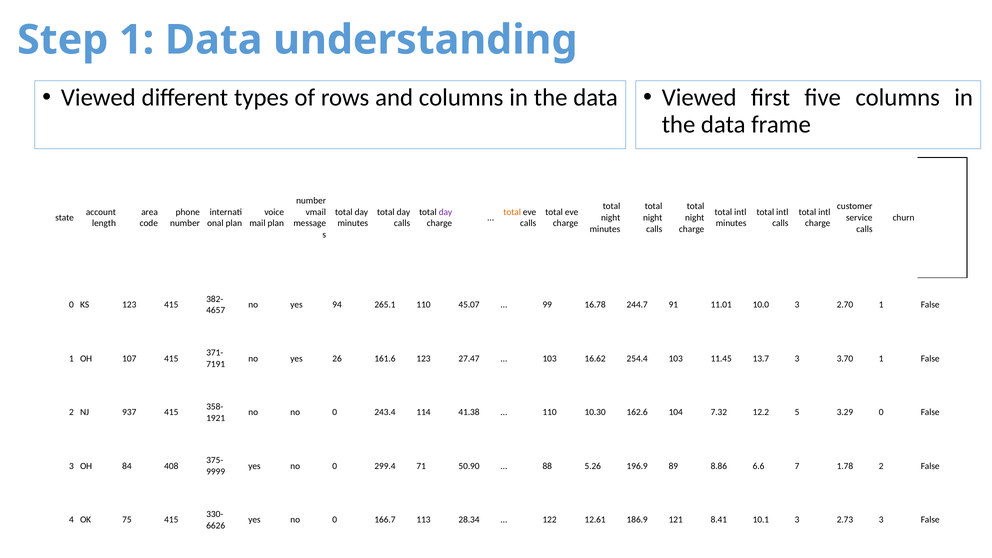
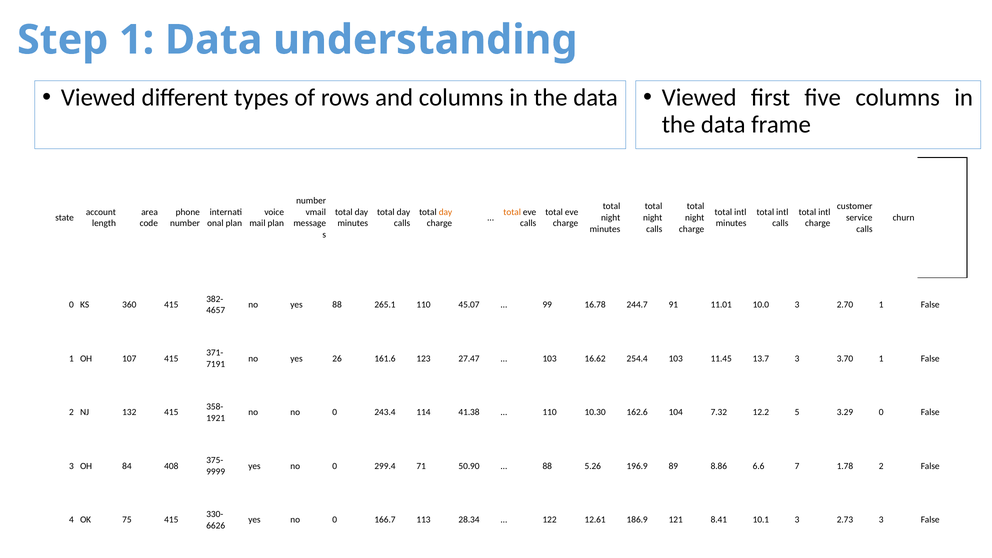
day colour: purple -> orange (445, 212)
KS 123: 123 -> 360 (129, 305)
yes 94: 94 -> 88 (337, 305)
937: 937 -> 132 (129, 412)
